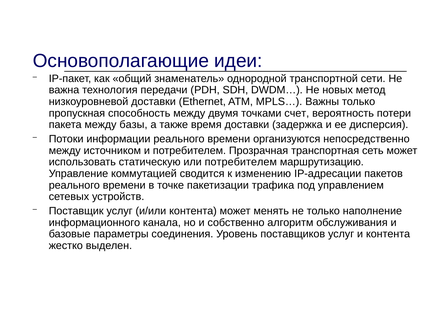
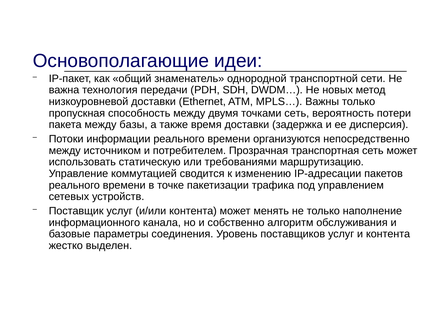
точками счет: счет -> сеть (297, 113)
или потребителем: потребителем -> требованиями (241, 162)
